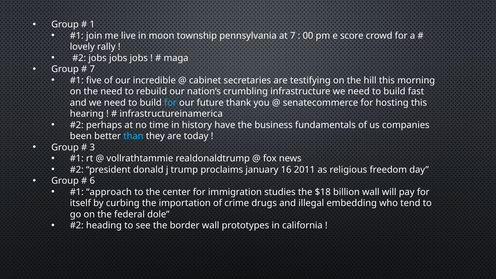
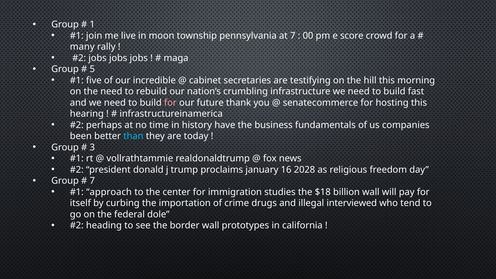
lovely: lovely -> many (82, 47)
7: 7 -> 5 (92, 69)
for colour: light blue -> pink (170, 103)
2011: 2011 -> 2028 (304, 170)
6: 6 -> 7 (92, 181)
embedding: embedding -> interviewed (352, 203)
